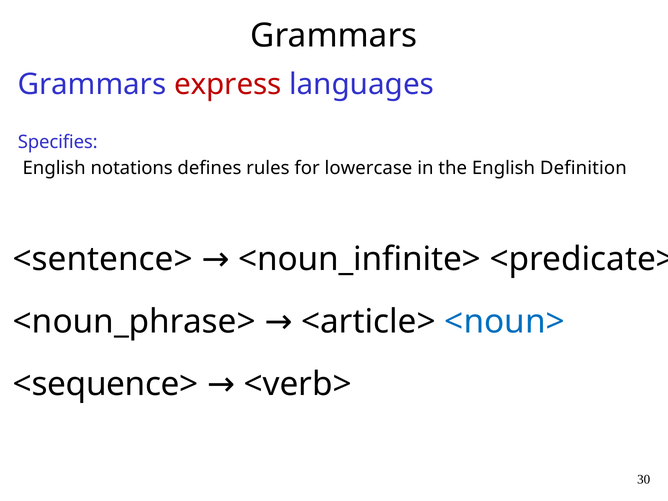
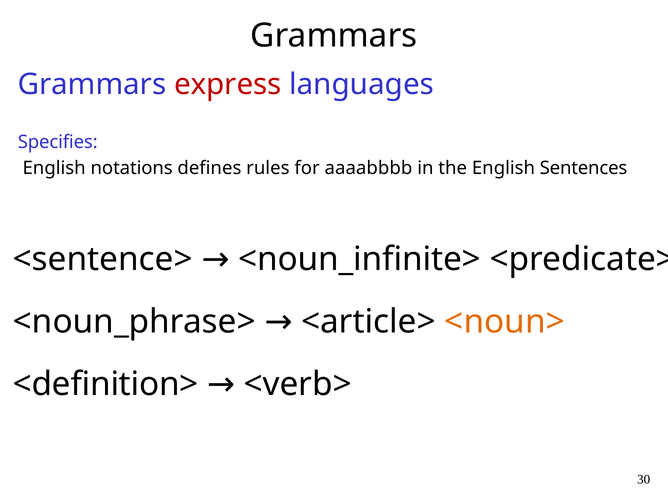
lowercase: lowercase -> aaaabbbb (368, 168)
Definition: Definition -> Sentences (584, 168)
<noun> colour: blue -> orange (505, 322)
<sequence>: <sequence> -> <definition> (106, 384)
